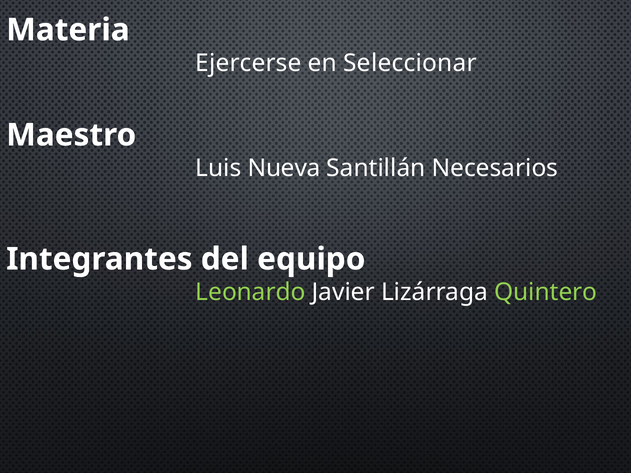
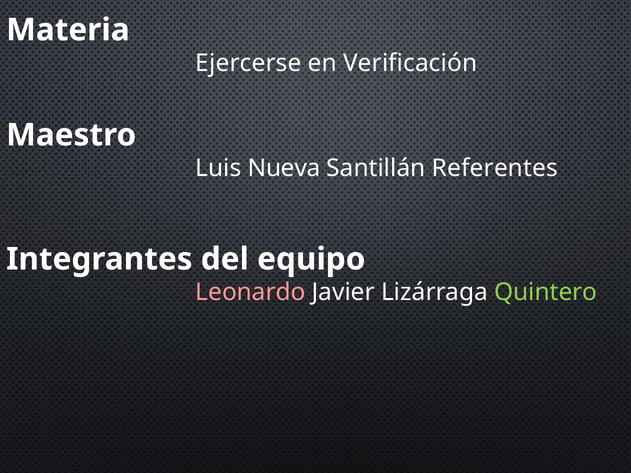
Seleccionar: Seleccionar -> Verificación (410, 63)
Necesarios: Necesarios -> Referentes (495, 168)
Leonardo colour: light green -> pink (250, 292)
